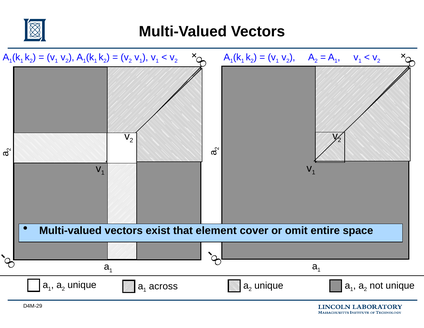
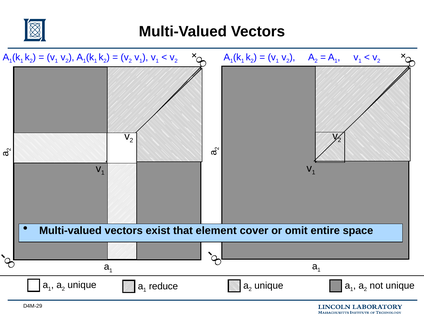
across: across -> reduce (163, 286)
